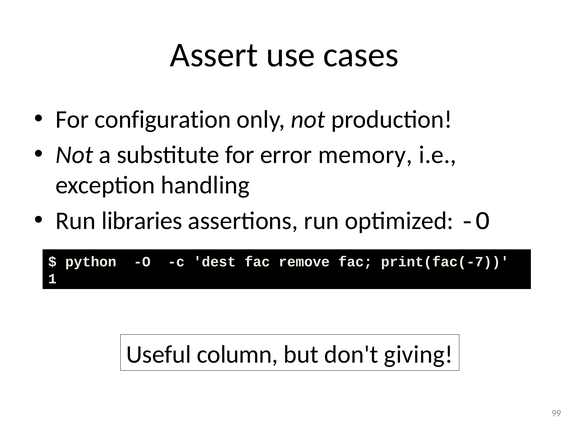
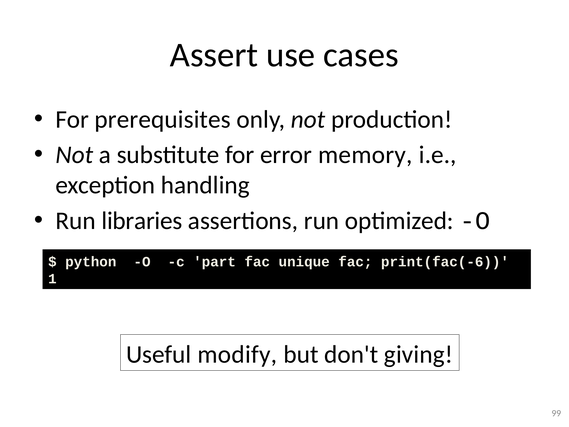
configuration: configuration -> prerequisites (163, 119)
dest: dest -> part (215, 262)
remove: remove -> unique (304, 262)
print(fac(-7: print(fac(-7 -> print(fac(-6 (445, 262)
column: column -> modify (237, 354)
